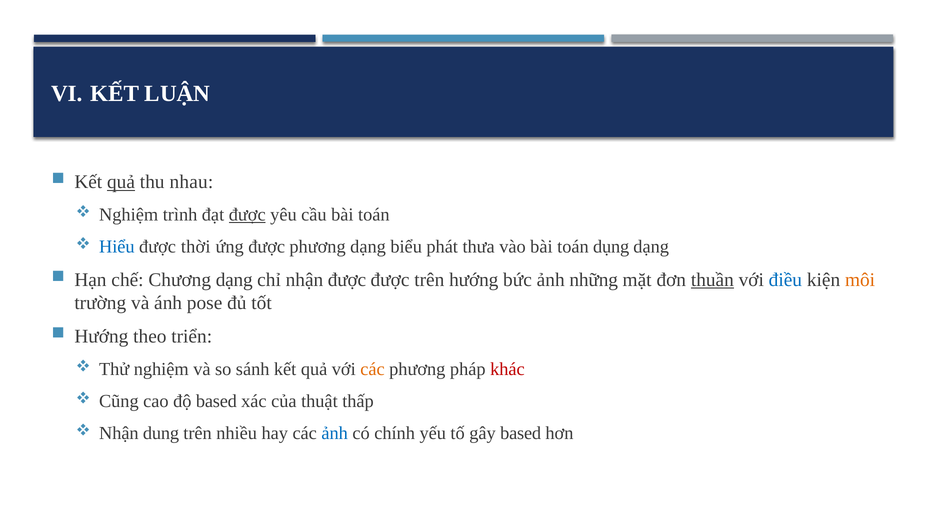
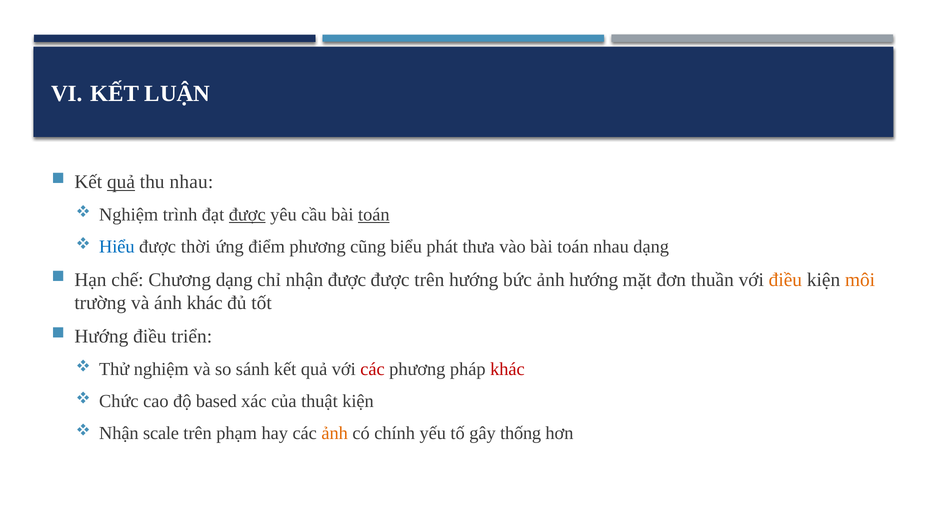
toán underline: none -> present (374, 215)
ứng được: được -> điểm (267, 247)
phương dạng: dạng -> cũng (368, 247)
toán dụng: dụng -> nhau (611, 247)
ảnh những: những -> hướng (594, 280)
thuần underline: present -> none (712, 280)
điều colour: blue -> orange (785, 280)
ánh pose: pose -> khác (205, 303)
Hướng theo: theo -> điều (150, 337)
các colour: orange -> red (372, 369)
Cũng: Cũng -> Chức (119, 401)
thuật thấp: thấp -> kiện (358, 401)
dung: dung -> scale (161, 433)
nhiều: nhiều -> phạm (237, 433)
ảnh colour: blue -> orange (335, 433)
gây based: based -> thống (521, 433)
